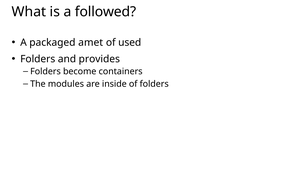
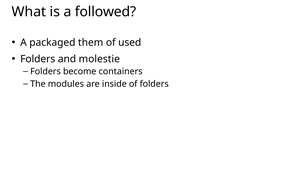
amet: amet -> them (91, 43)
provides: provides -> molestie (99, 59)
